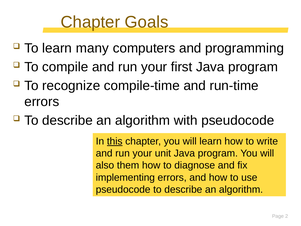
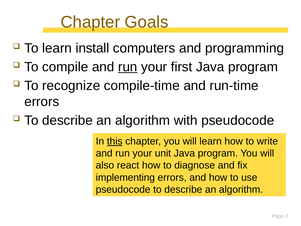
many: many -> install (92, 48)
run underline: none -> present (128, 67)
them: them -> react (128, 165)
